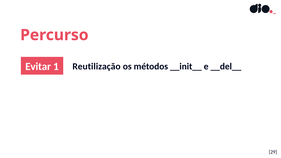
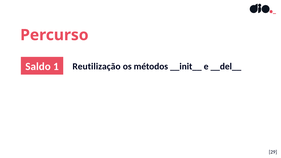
Evitar: Evitar -> Saldo (38, 67)
